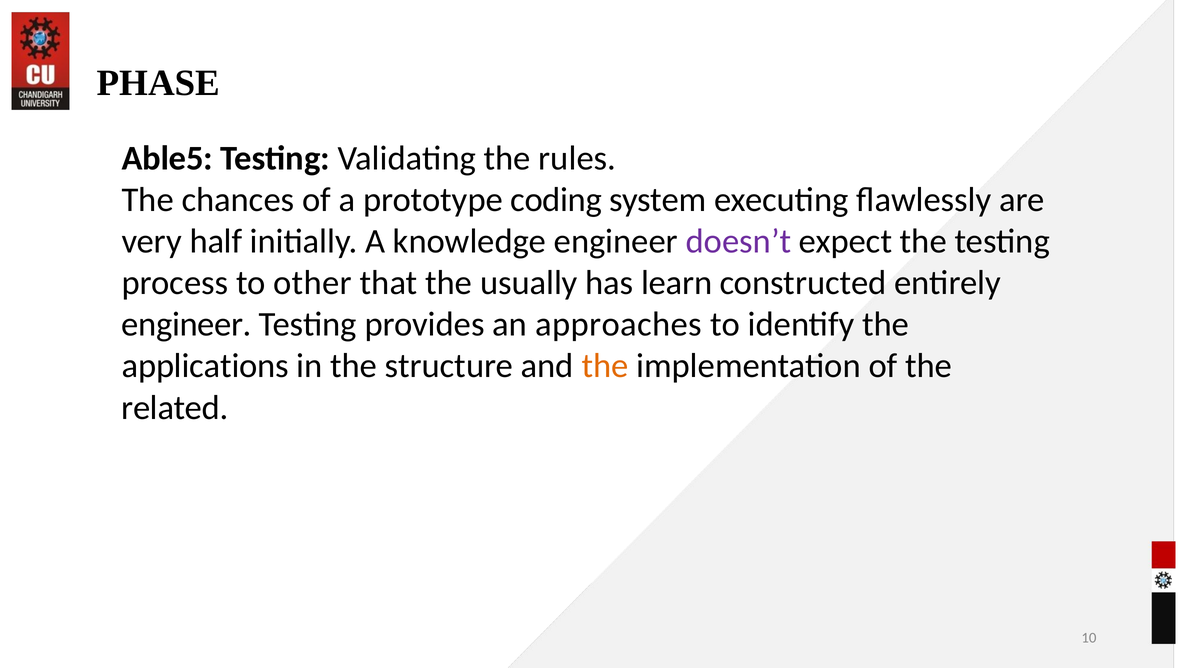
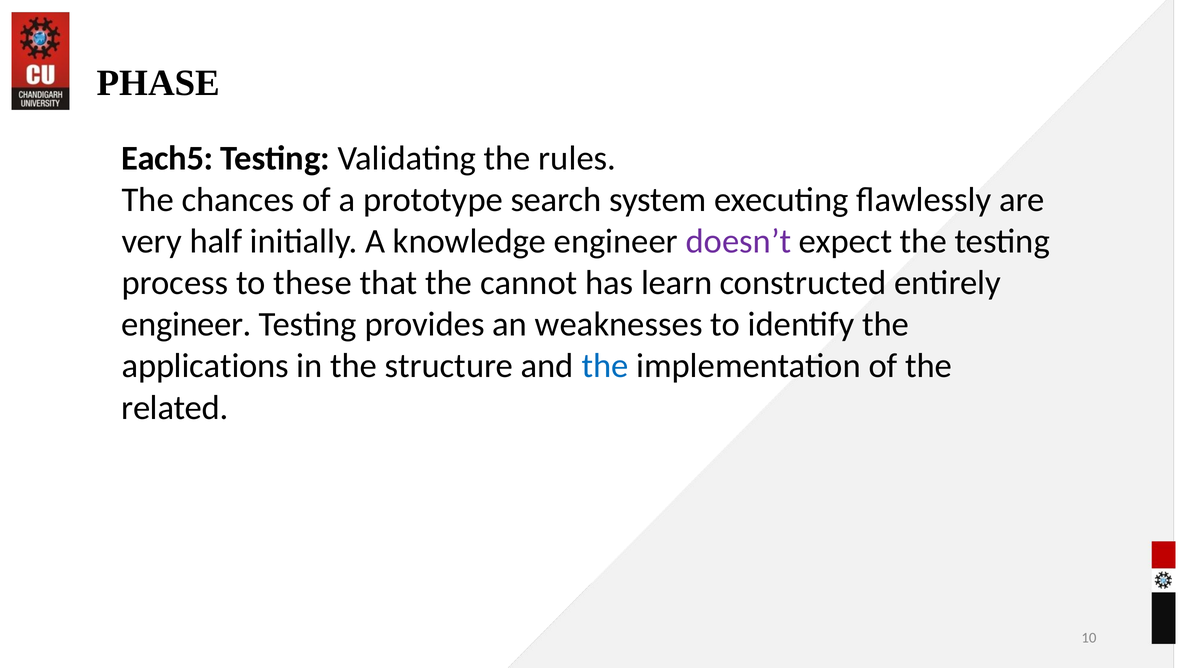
Able5: Able5 -> Each5 (167, 158)
coding: coding -> search (556, 200)
other: other -> these (313, 283)
usually: usually -> cannot (529, 283)
approaches: approaches -> weaknesses (619, 324)
the colour: orange -> blue (605, 366)
